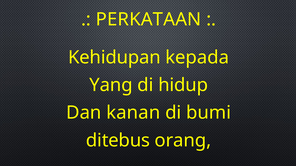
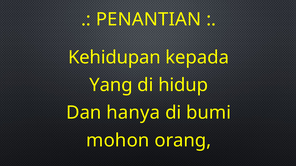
PERKATAAN: PERKATAAN -> PENANTIAN (148, 19)
kanan: kanan -> hanya (133, 113)
ditebus: ditebus -> mohon (118, 141)
